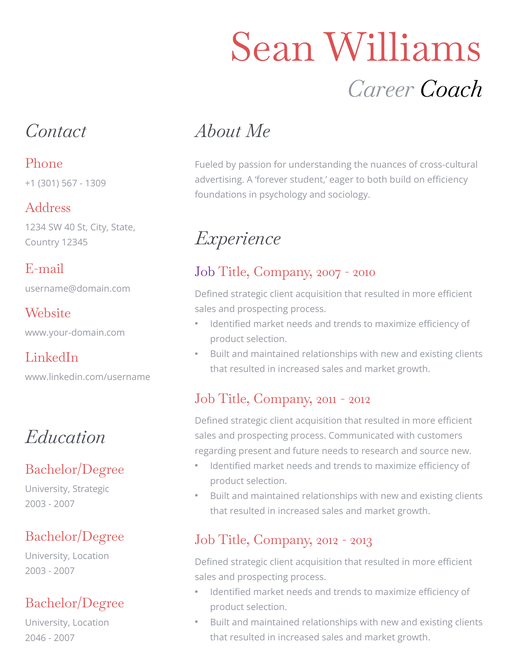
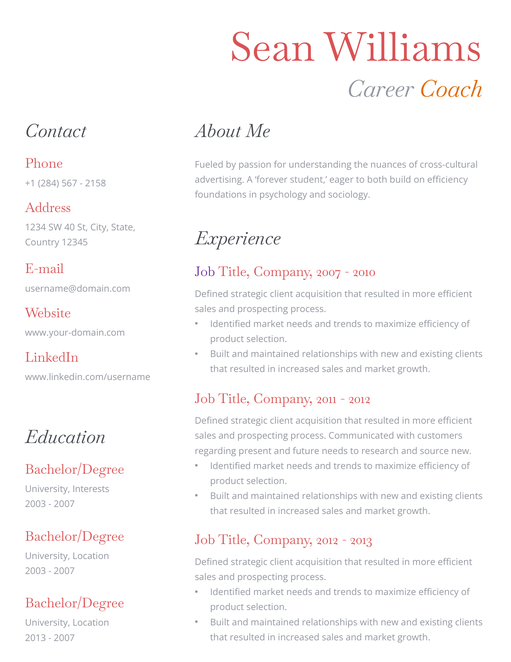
Coach colour: black -> orange (451, 89)
301: 301 -> 284 (49, 183)
1309: 1309 -> 2158 (96, 183)
University Strategic: Strategic -> Interests (91, 489)
2046: 2046 -> 2013 (36, 637)
